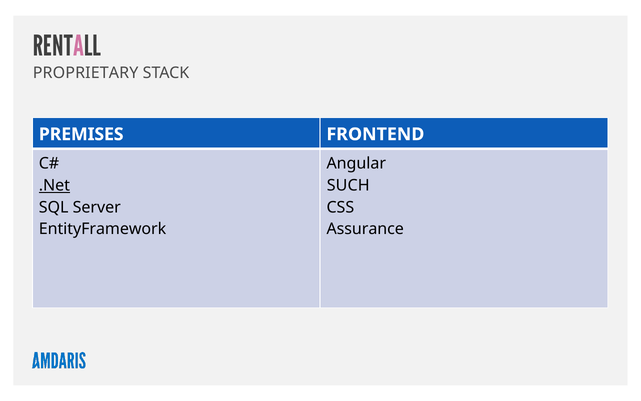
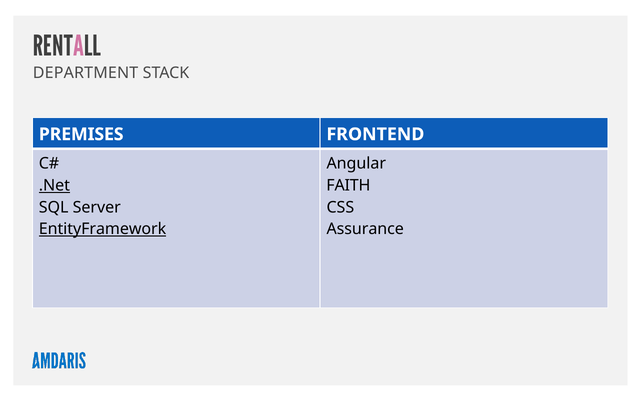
PROPRIETARY: PROPRIETARY -> DEPARTMENT (86, 73)
SUCH: SUCH -> FAITH (348, 185)
EntityFramework underline: none -> present (102, 229)
